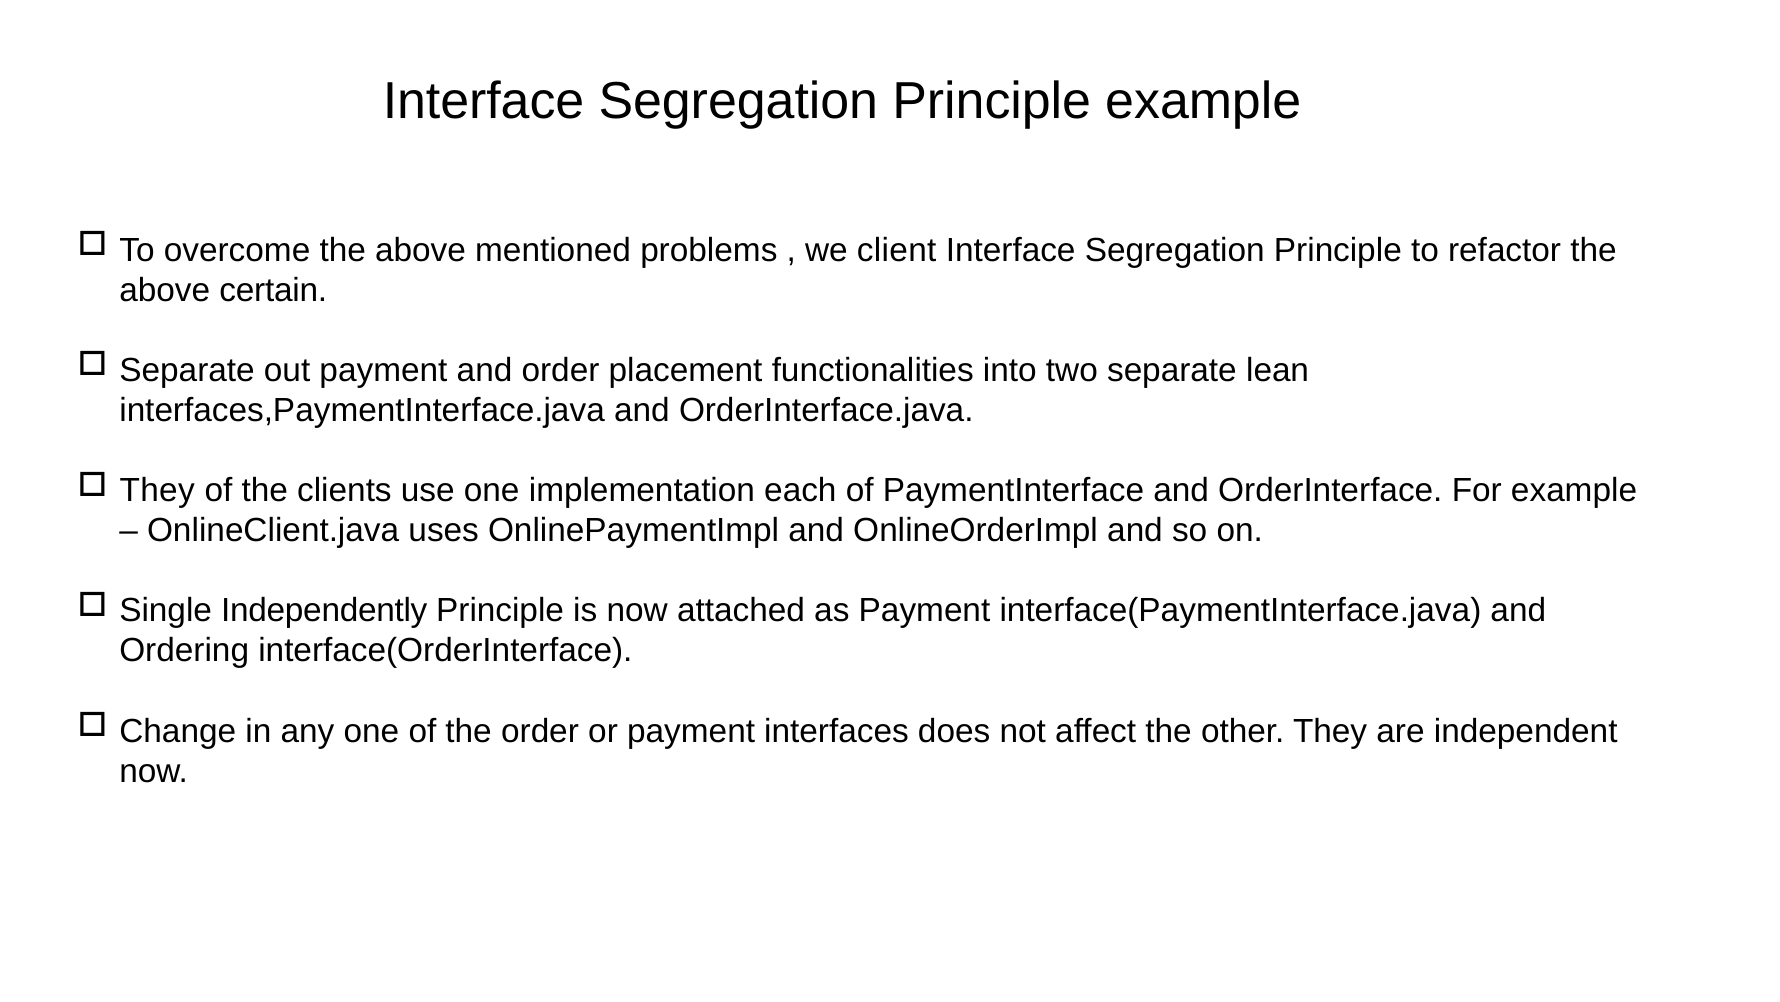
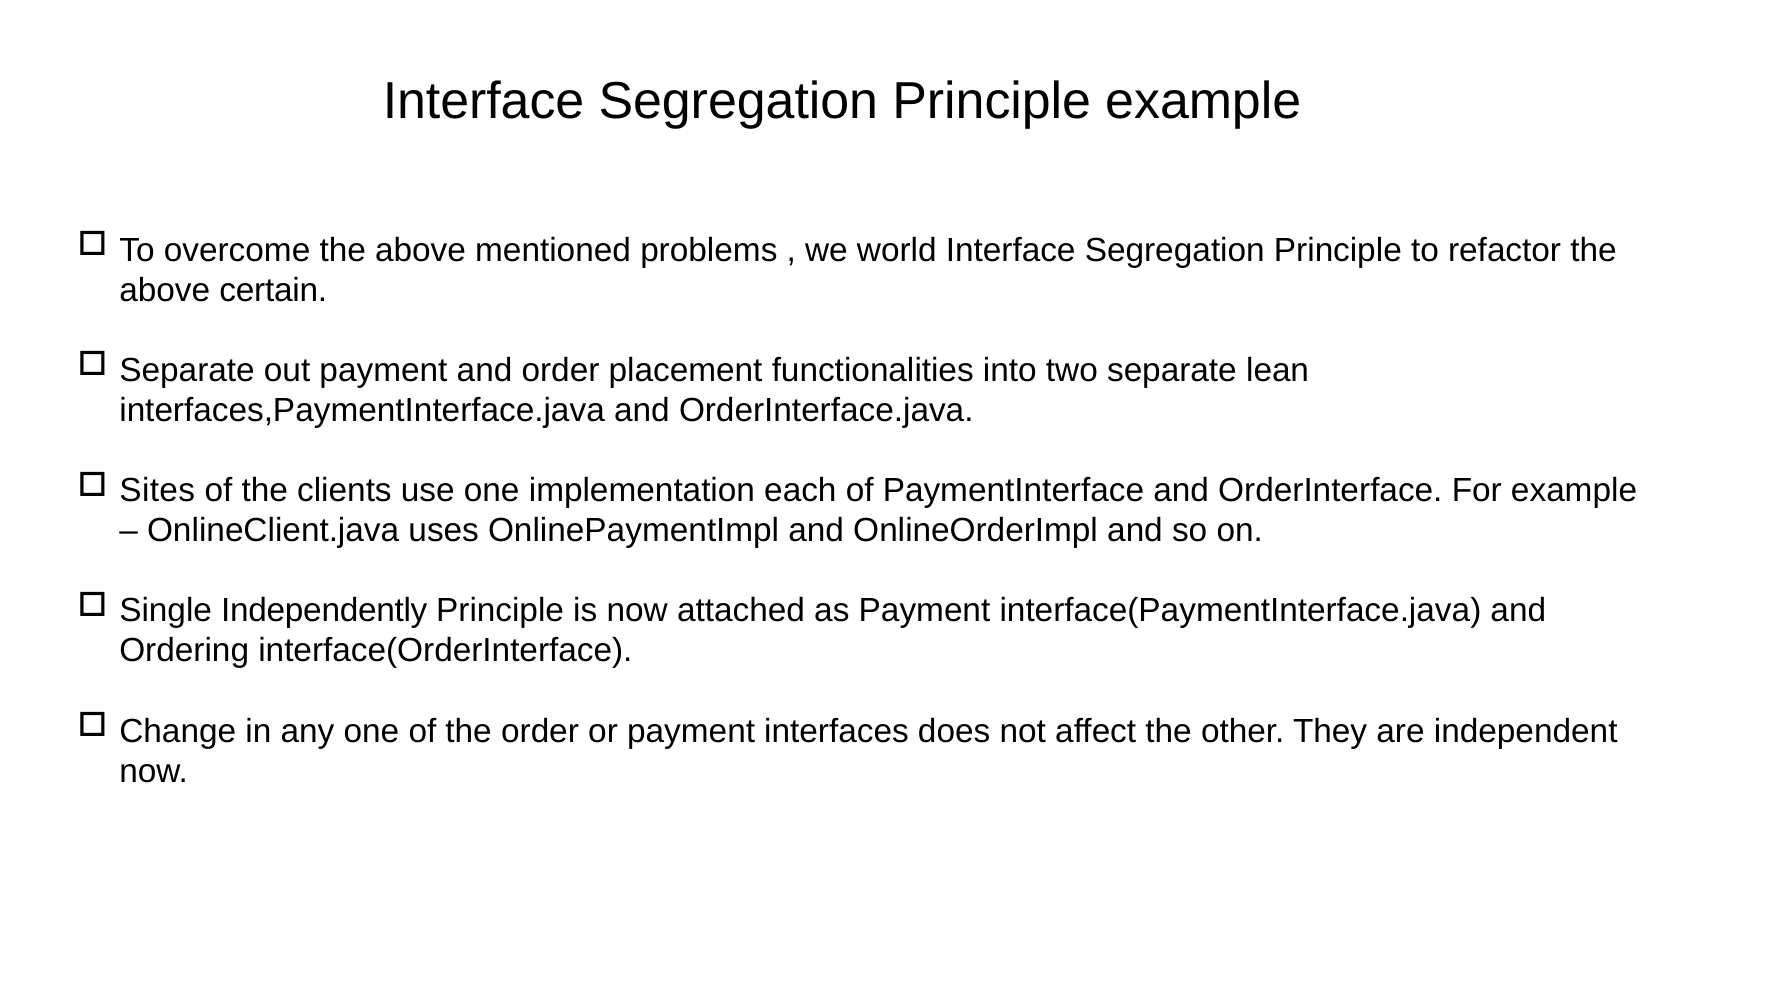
client: client -> world (897, 250)
They: They -> Sites (157, 490)
